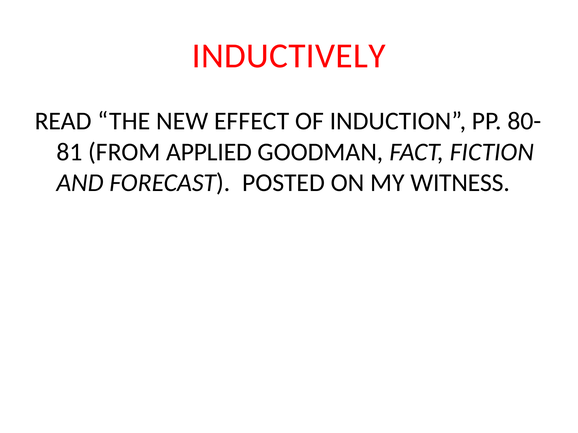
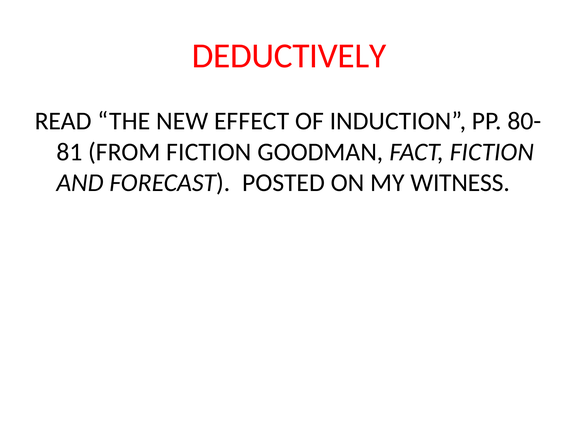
INDUCTIVELY: INDUCTIVELY -> DEDUCTIVELY (289, 56)
FROM APPLIED: APPLIED -> FICTION (209, 152)
